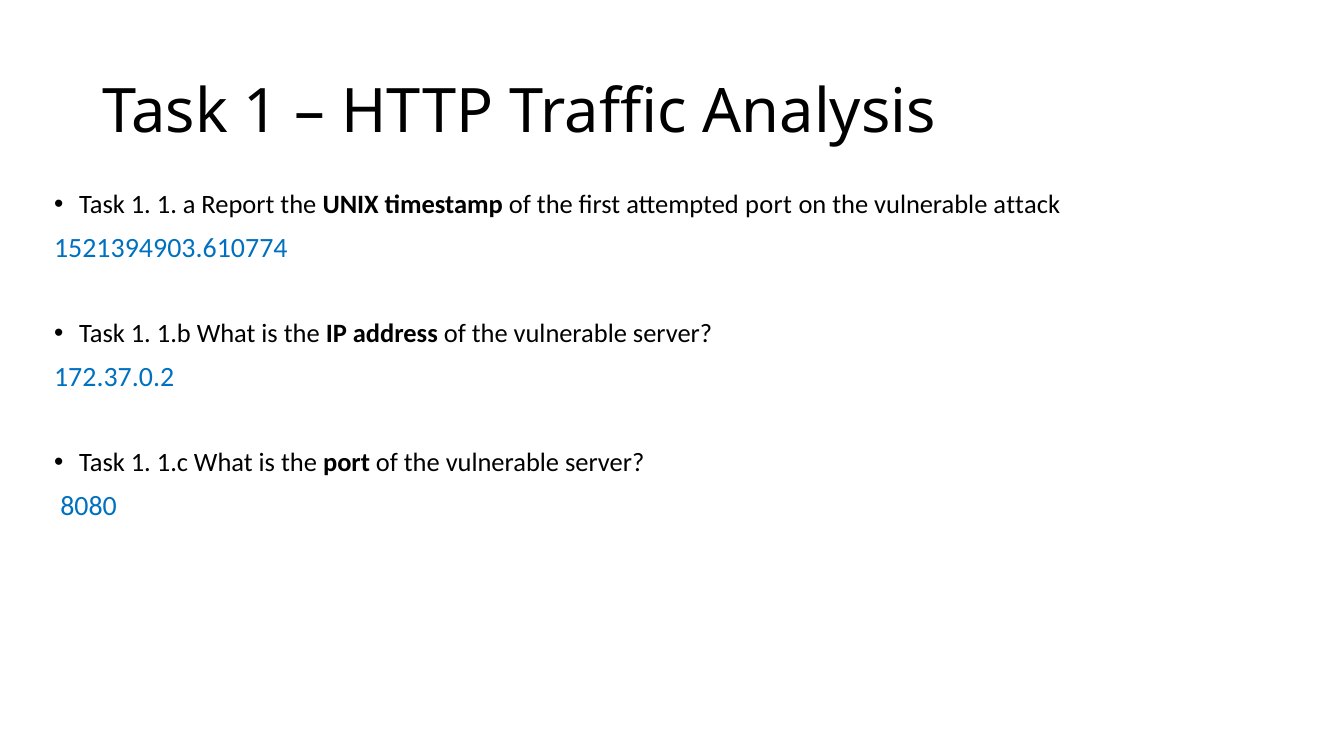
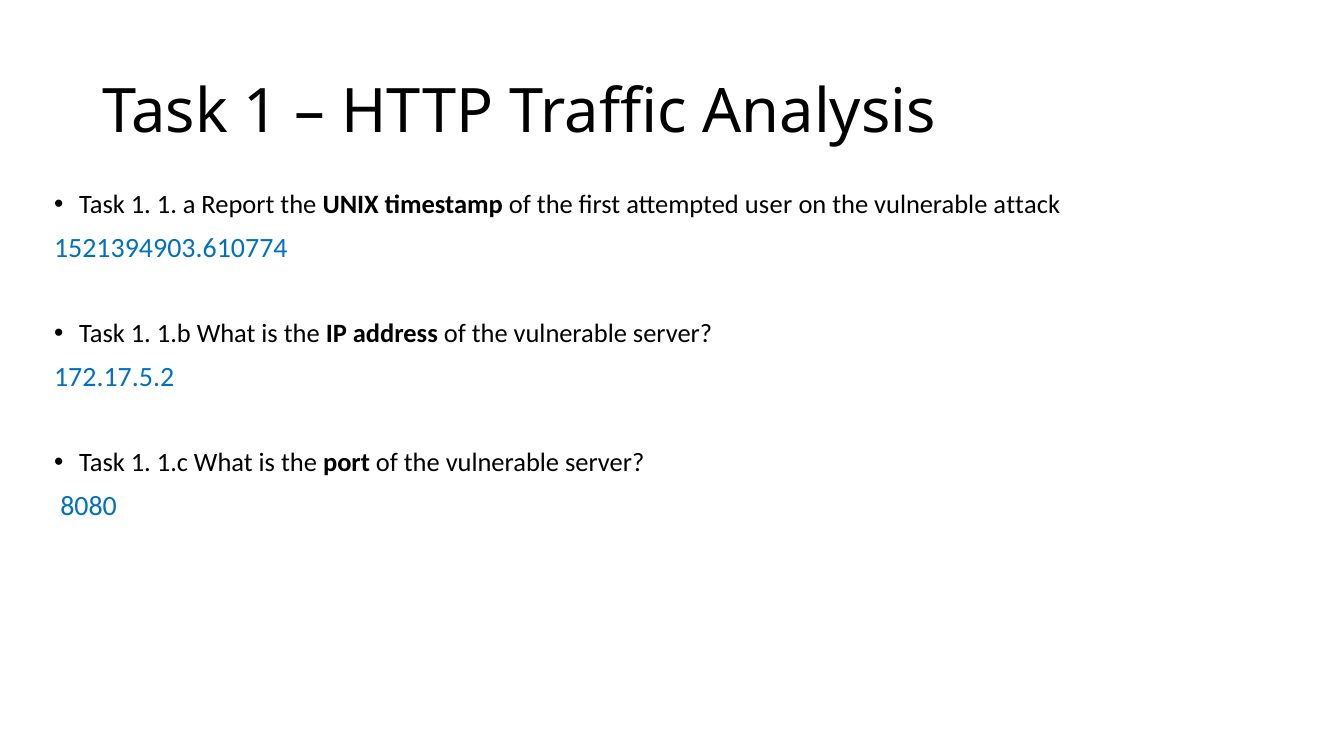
attempted port: port -> user (769, 205)
172.37.0.2: 172.37.0.2 -> 172.17.5.2 (114, 377)
